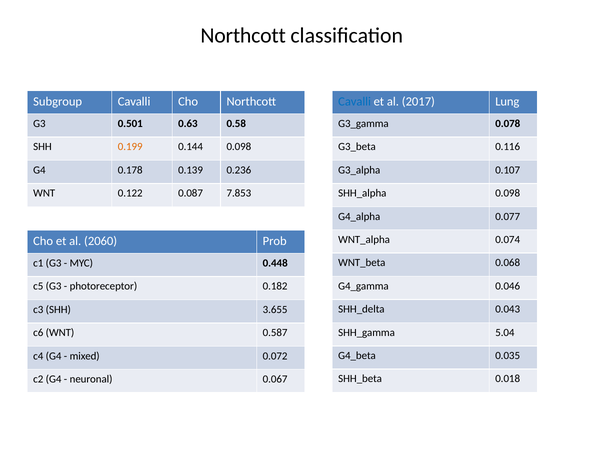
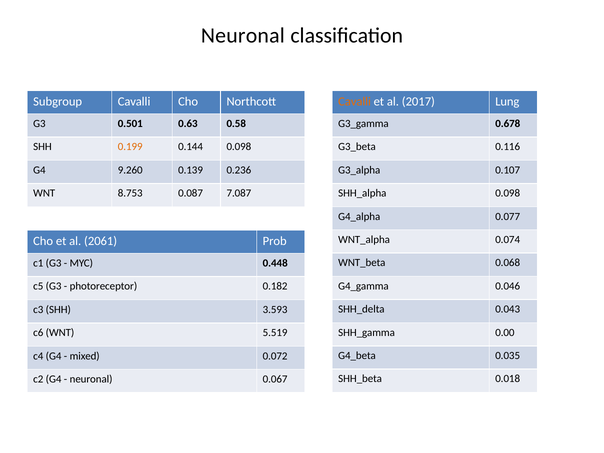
Northcott: Northcott -> Neuronal (243, 36)
Cavalli colour: blue -> orange (355, 101)
0.078: 0.078 -> 0.678 (508, 124)
0.178: 0.178 -> 9.260 (130, 170)
0.122: 0.122 -> 8.753 (130, 193)
7.853: 7.853 -> 7.087 (239, 193)
2060: 2060 -> 2061 (101, 241)
3.655: 3.655 -> 3.593 (275, 310)
5.04: 5.04 -> 0.00 (505, 332)
0.587: 0.587 -> 5.519 (275, 333)
